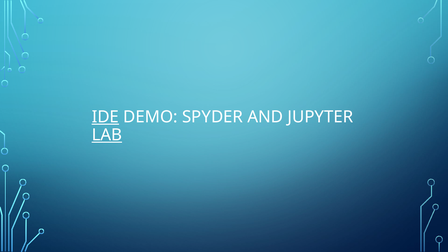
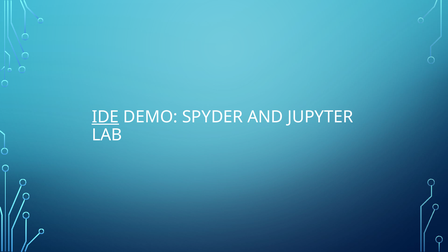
LAB underline: present -> none (107, 135)
